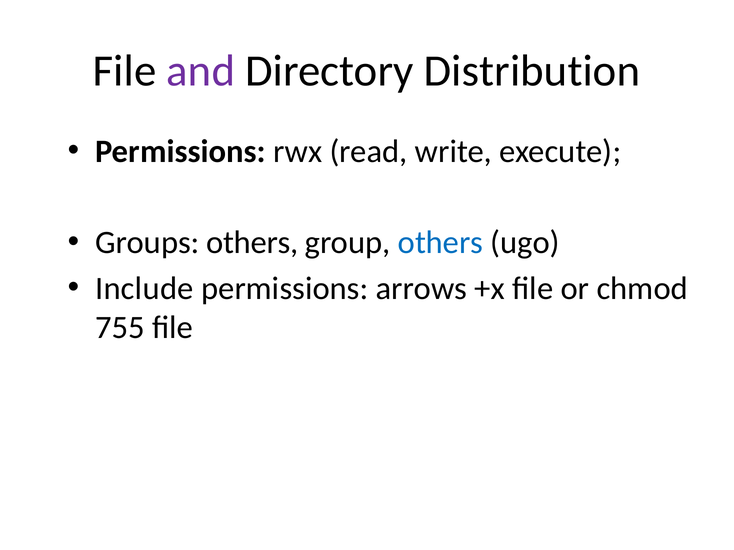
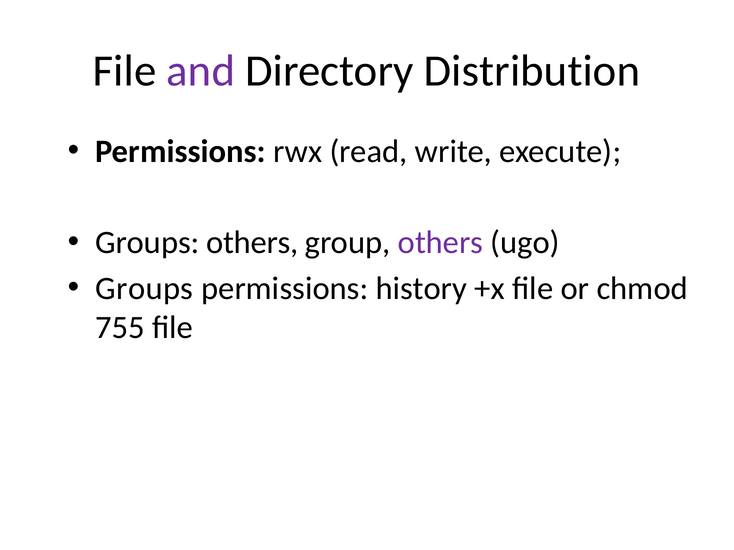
others colour: blue -> purple (441, 243)
Include: Include -> Groups (144, 289)
arrows: arrows -> history (421, 289)
